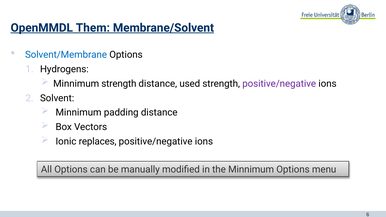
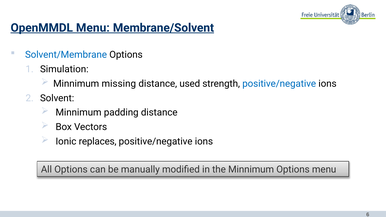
OpenMMDL Them: Them -> Menu (93, 28)
Hydrogens: Hydrogens -> Simulation (64, 69)
Minnimum strength: strength -> missing (119, 84)
positive/negative colour: purple -> blue (279, 84)
